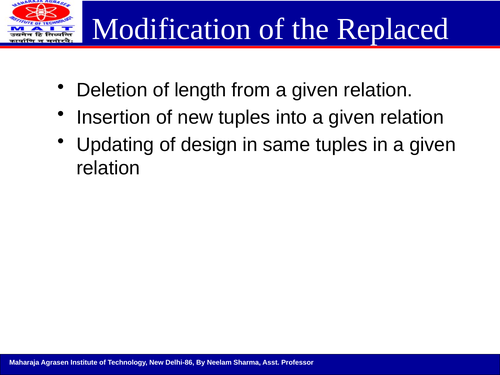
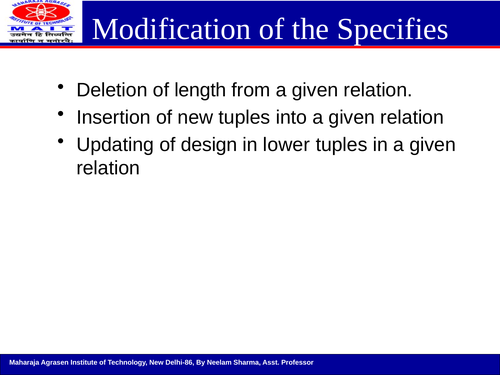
Replaced: Replaced -> Specifies (393, 29)
same: same -> lower (286, 145)
